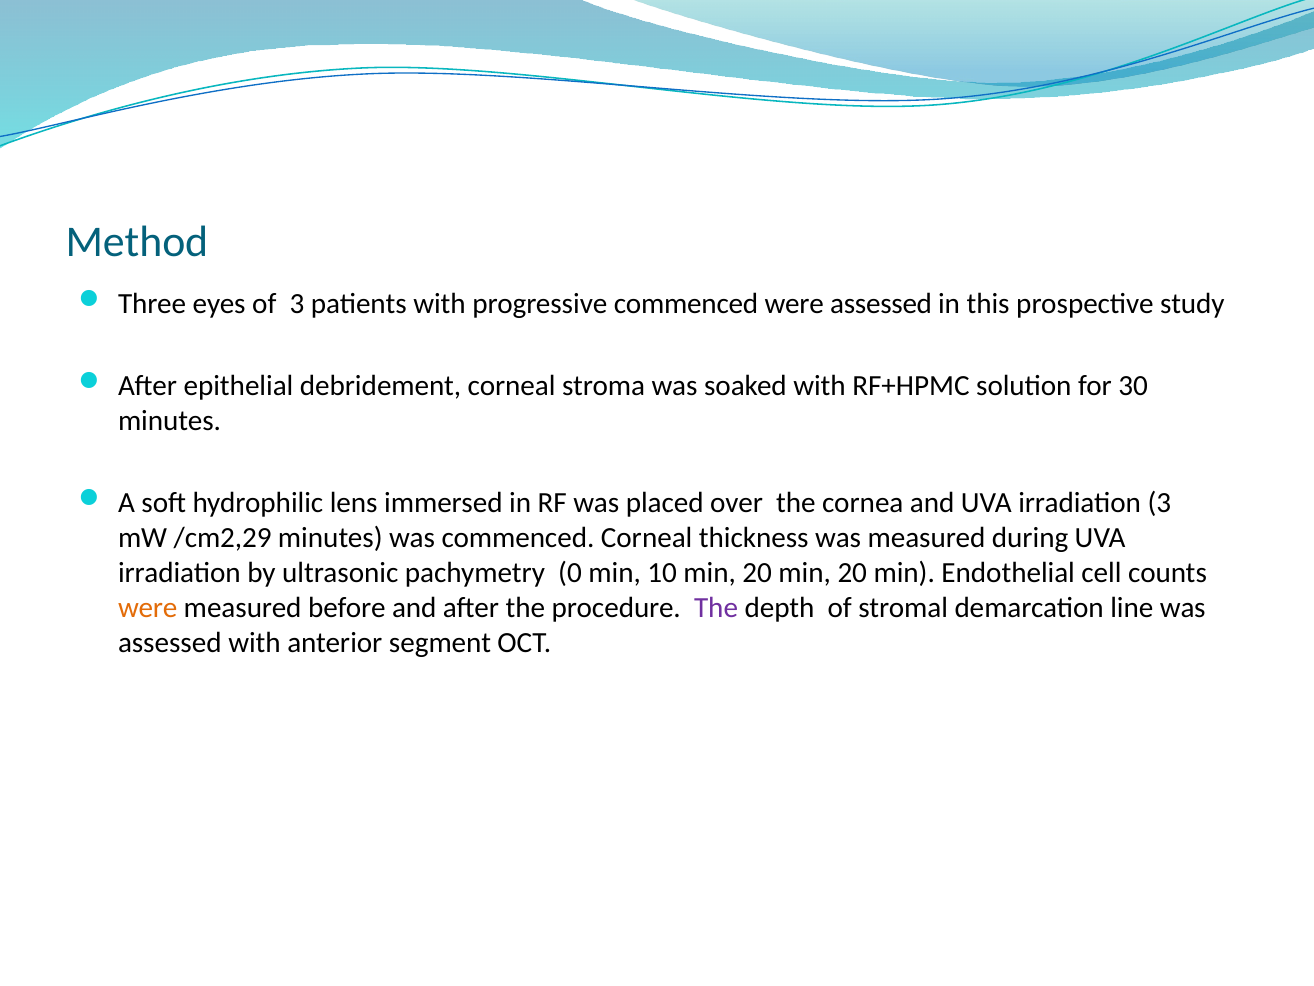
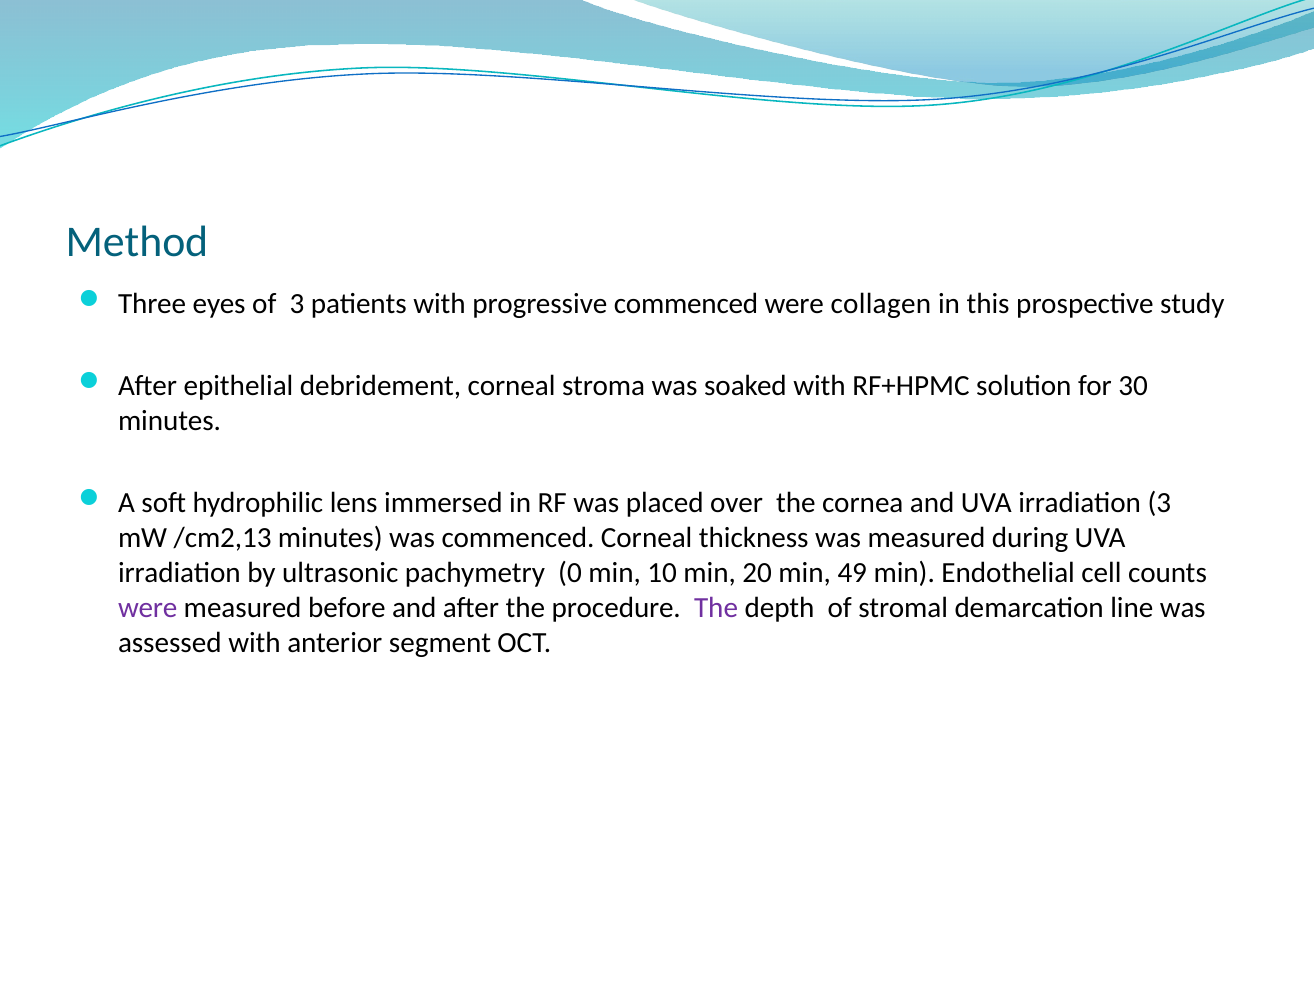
were assessed: assessed -> collagen (881, 304)
/cm2,29: /cm2,29 -> /cm2,13 (223, 537)
20 min 20: 20 -> 49 (852, 572)
were colour: orange -> purple (148, 607)
